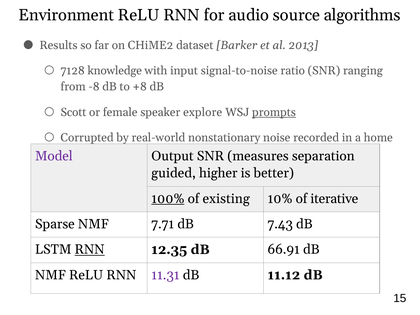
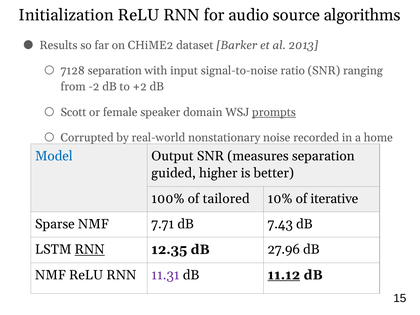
Environment: Environment -> Initialization (66, 15)
7128 knowledge: knowledge -> separation (115, 71)
-8: -8 -> -2 (94, 87)
+8: +8 -> +2 (140, 87)
explore: explore -> domain (203, 112)
Model colour: purple -> blue (54, 156)
100% underline: present -> none (168, 199)
existing: existing -> tailored (226, 199)
66.91: 66.91 -> 27.96 (284, 250)
11.12 underline: none -> present (284, 275)
